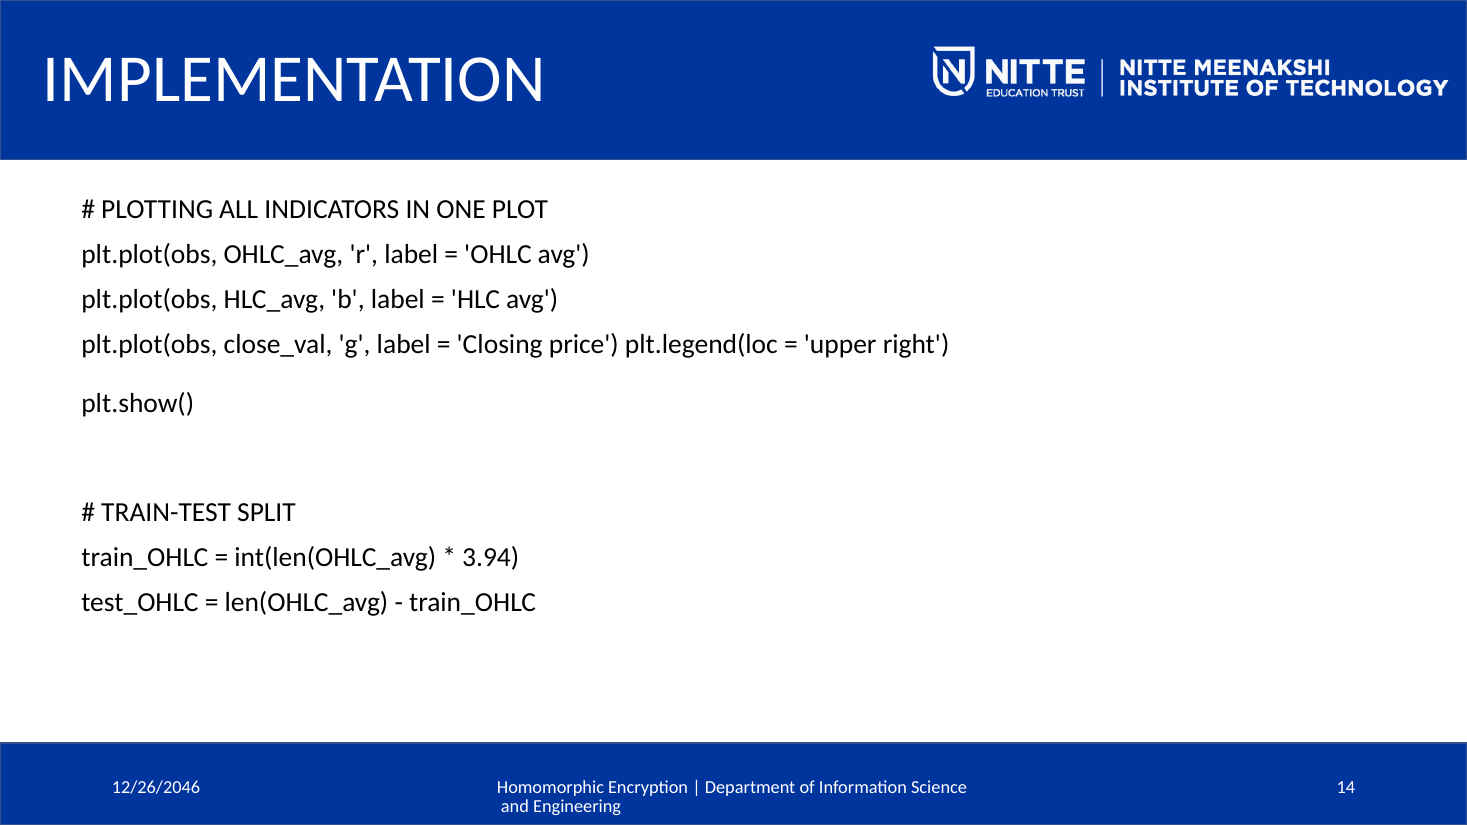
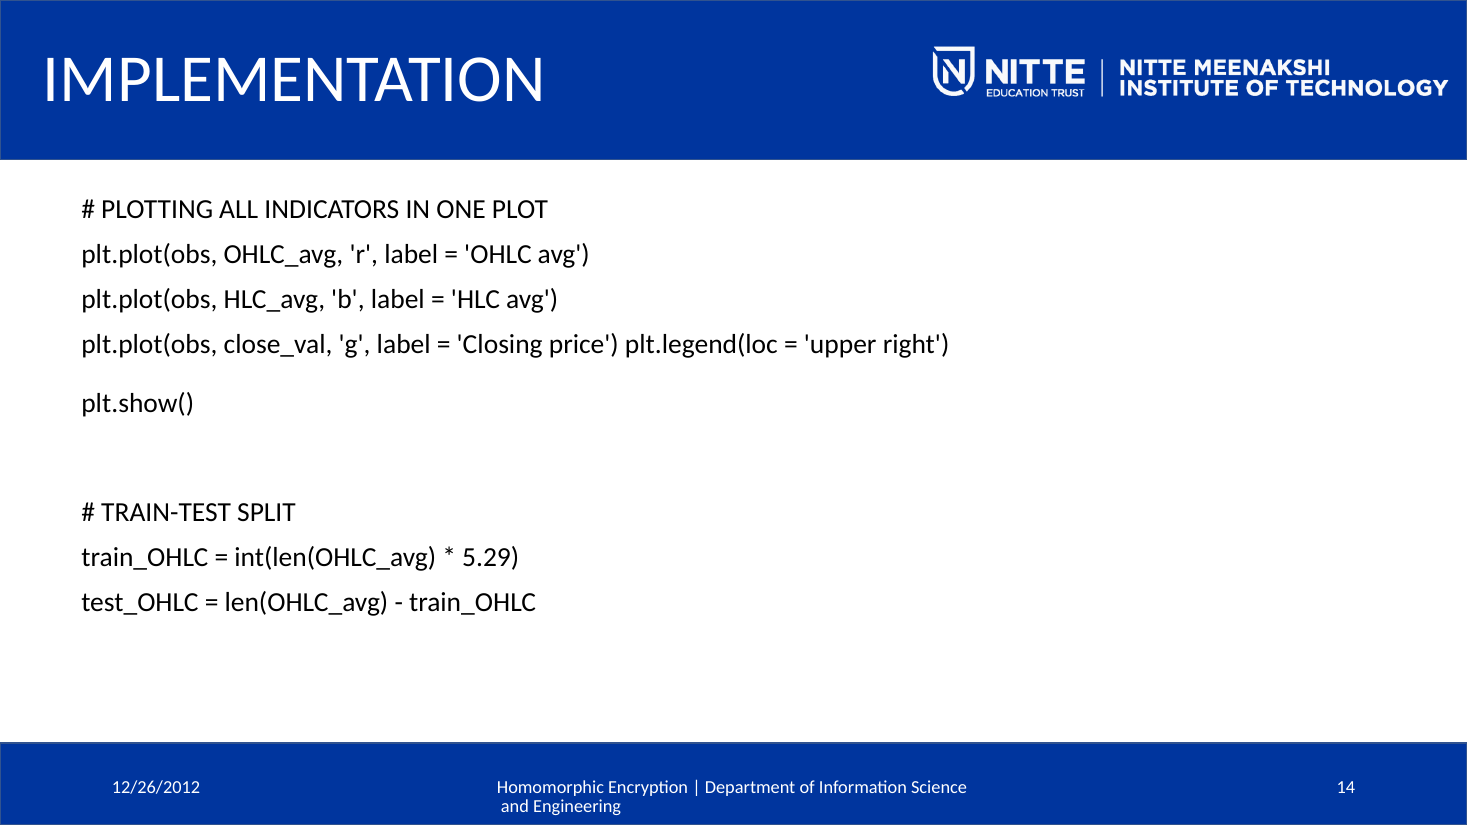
3.94: 3.94 -> 5.29 (491, 558)
12/26/2046: 12/26/2046 -> 12/26/2012 (156, 788)
